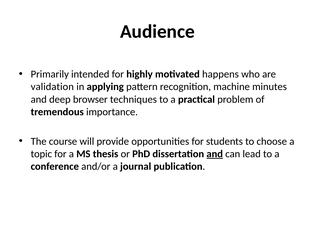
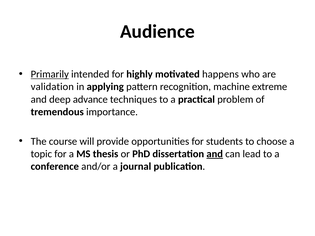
Primarily underline: none -> present (50, 74)
minutes: minutes -> extreme (270, 87)
browser: browser -> advance (90, 99)
